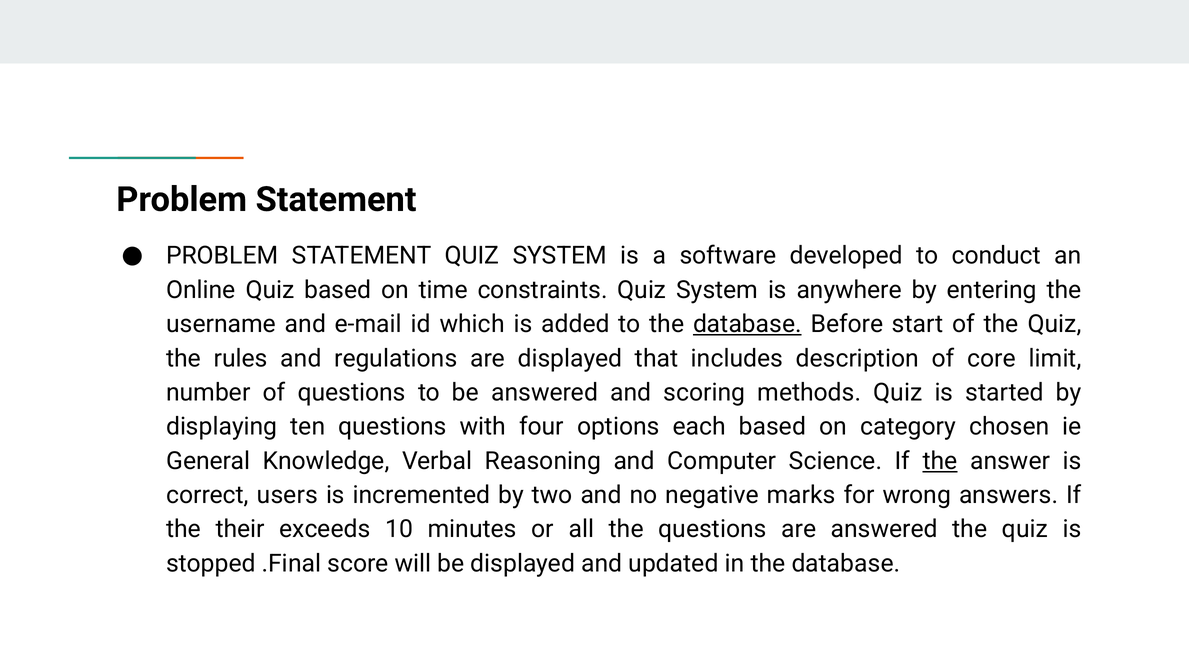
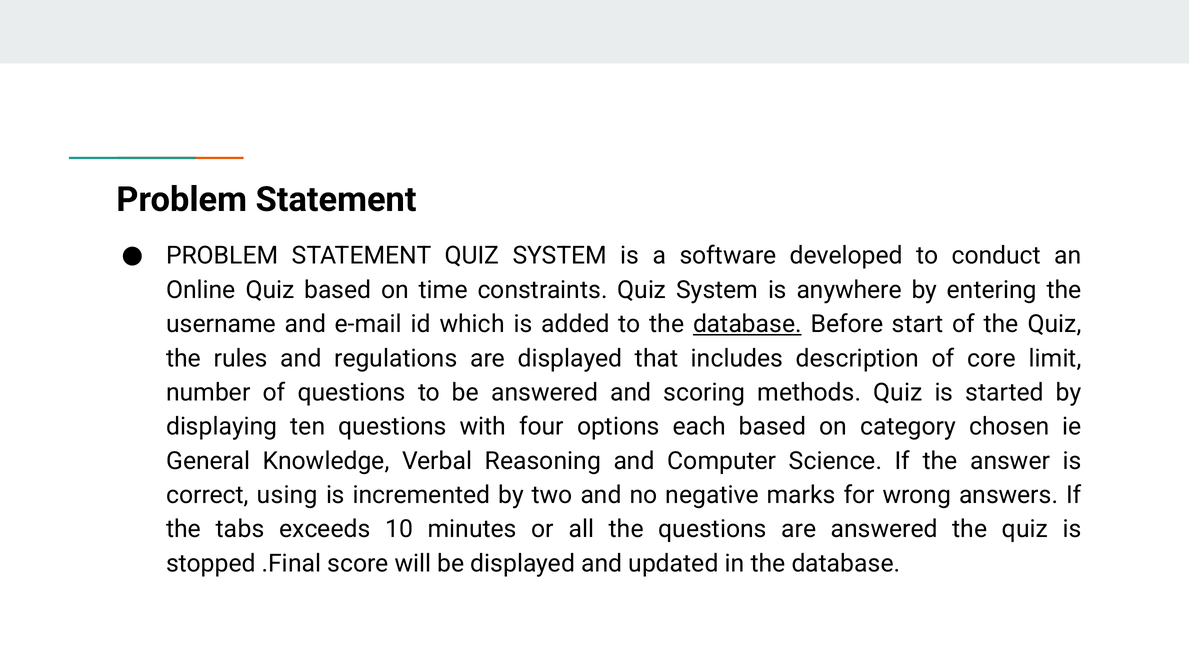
the underline: present -> none (940, 461)
users: users -> using (287, 495)
their: their -> tabs (240, 529)
